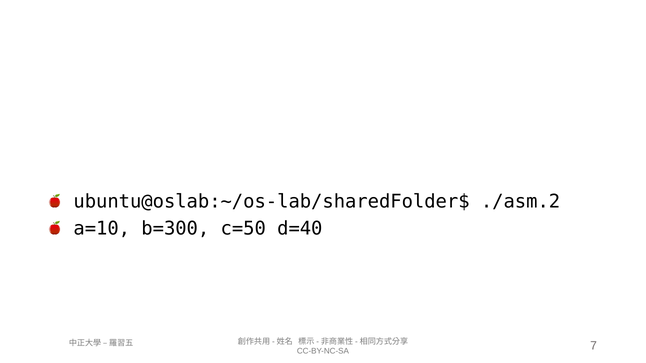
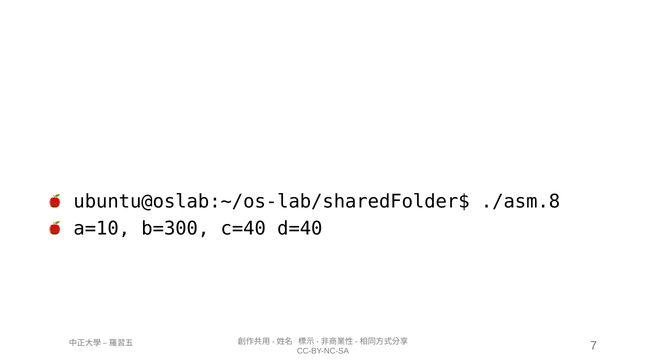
./asm.2: ./asm.2 -> ./asm.8 (521, 202)
c=50: c=50 -> c=40 (243, 229)
